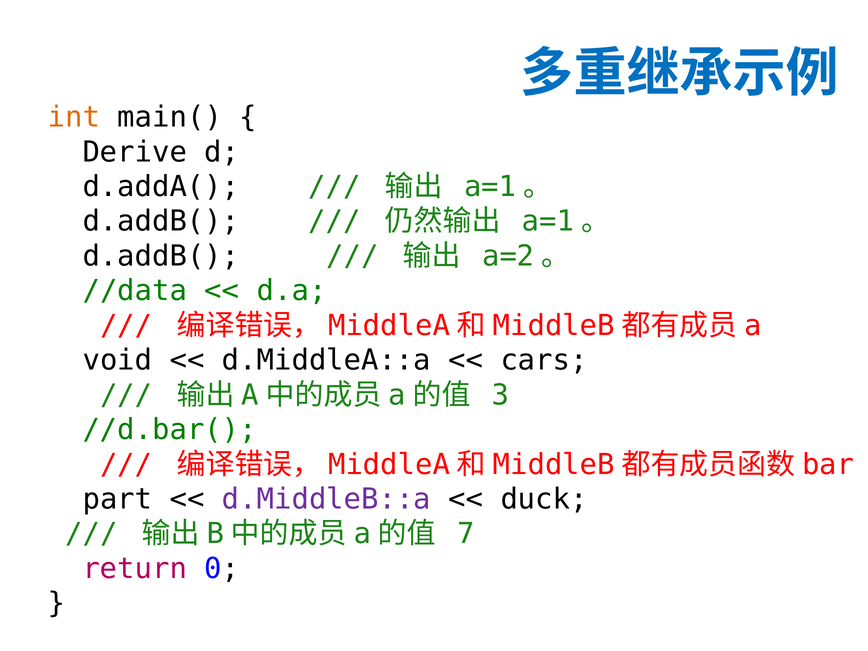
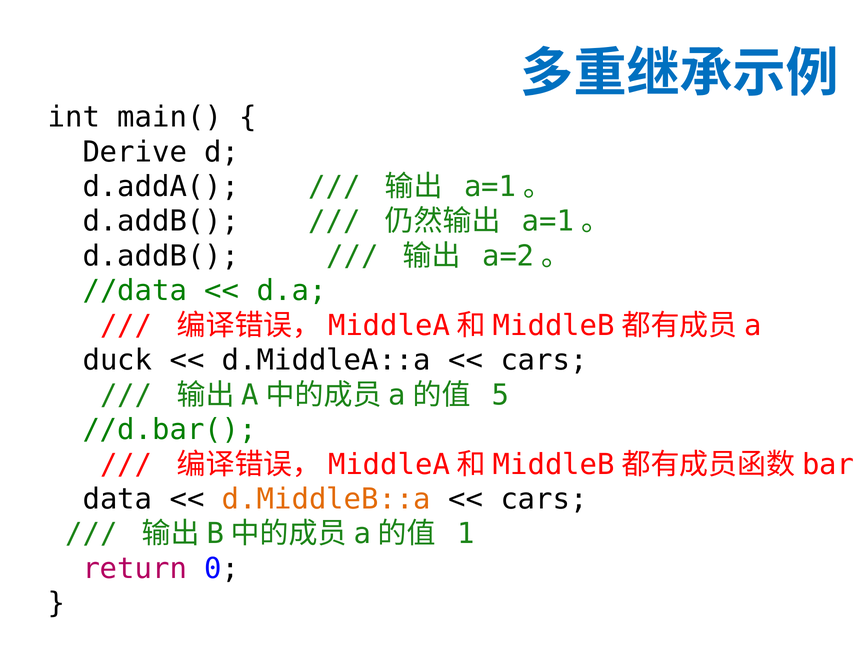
int colour: orange -> black (74, 117)
void: void -> duck (117, 360)
3: 3 -> 5 (501, 395)
part: part -> data (117, 499)
d.MiddleB::a colour: purple -> orange (326, 499)
duck: duck -> cars (544, 499)
7: 7 -> 1 (466, 534)
